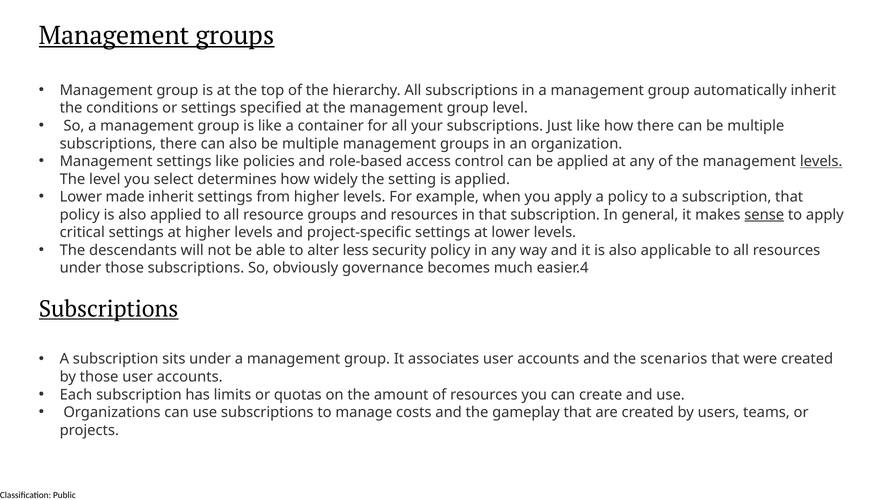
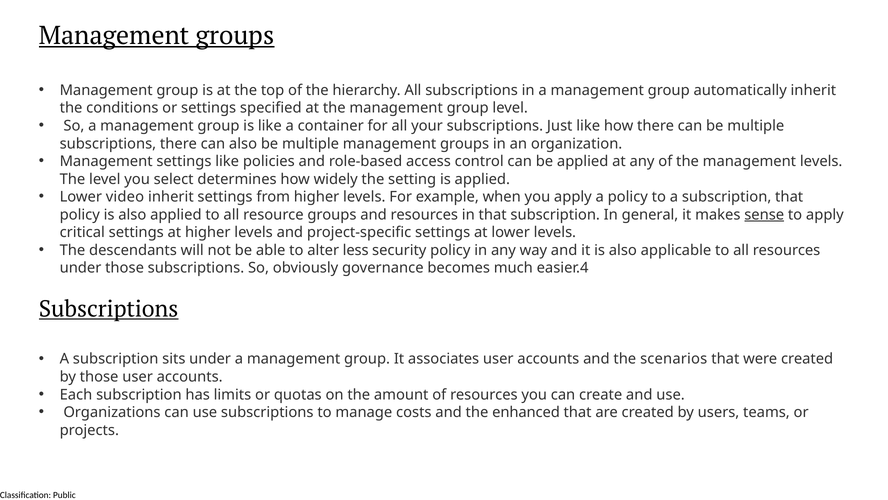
levels underline: present -> none (821, 161)
made: made -> video (125, 197)
gameplay: gameplay -> enhanced (526, 412)
